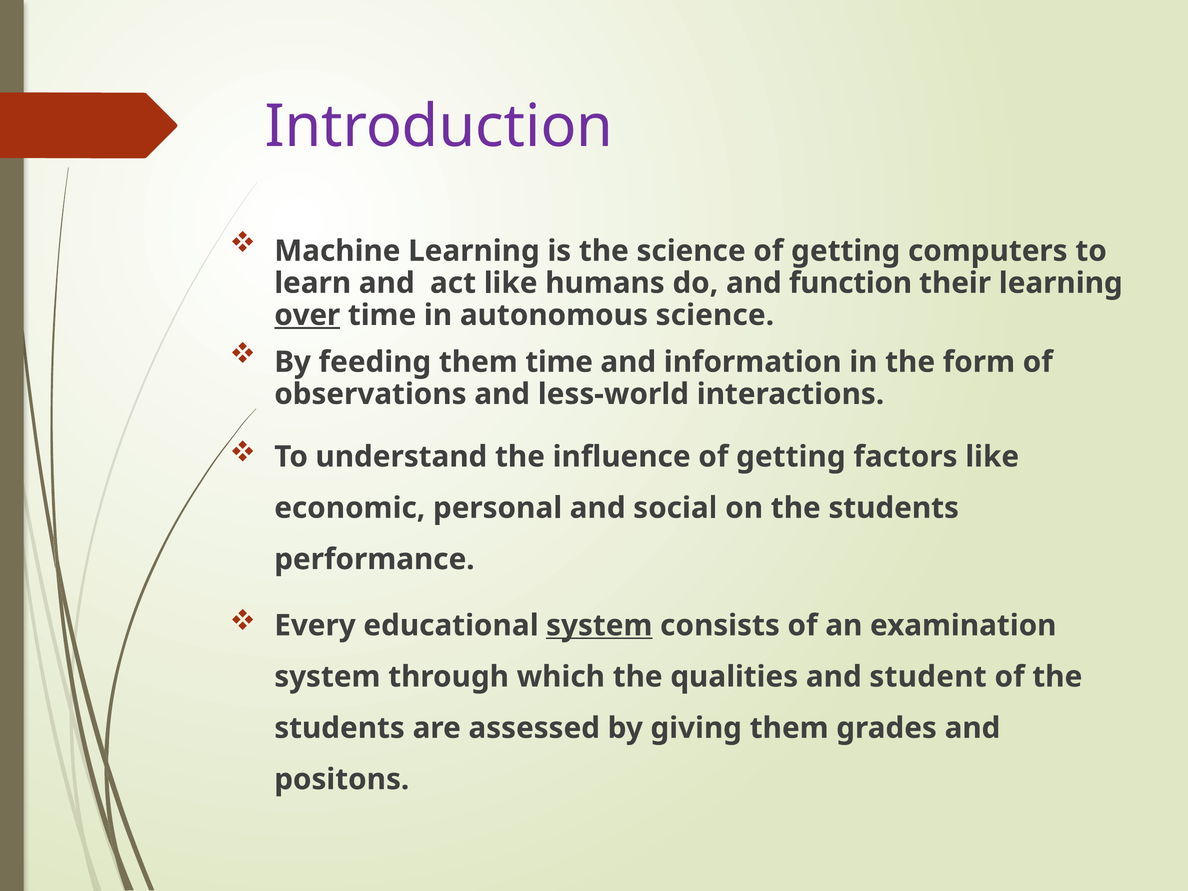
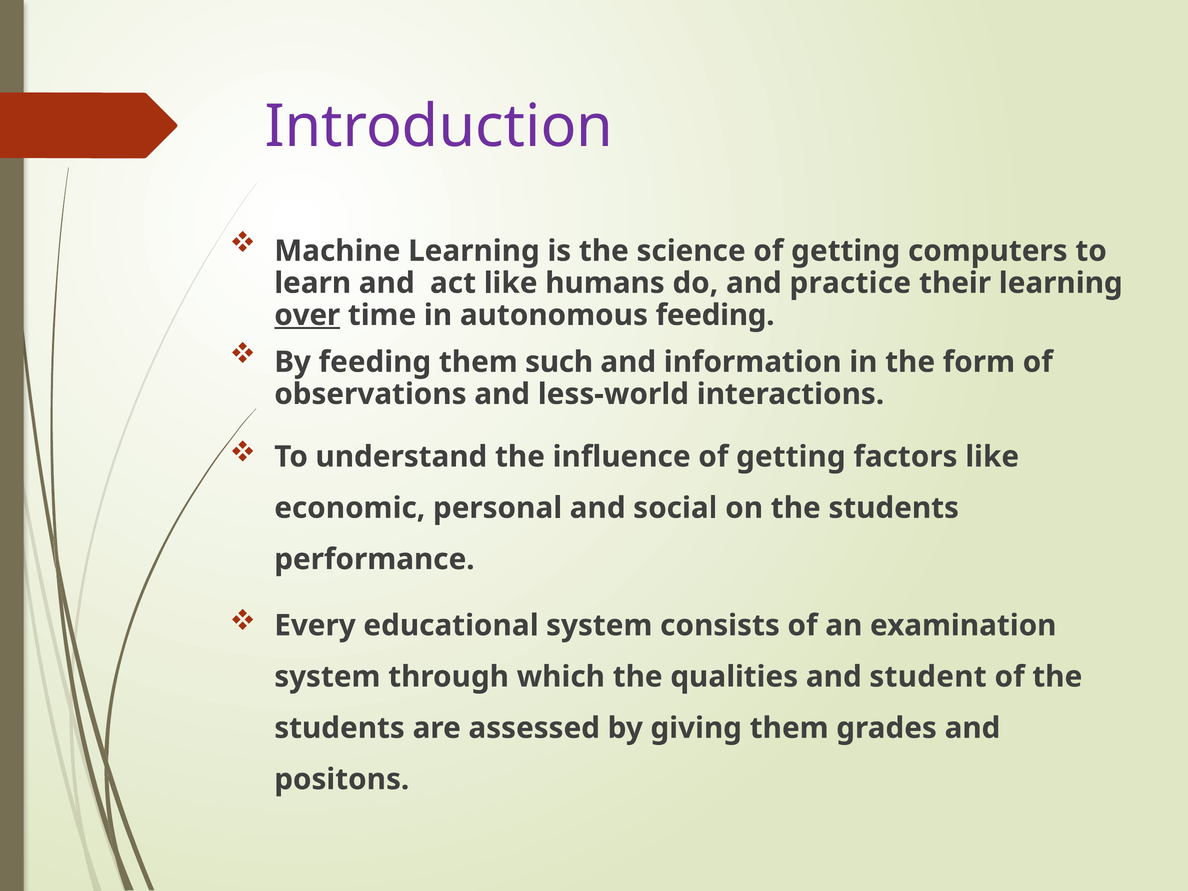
function: function -> practice (850, 283)
autonomous science: science -> feeding (715, 315)
them time: time -> such (559, 362)
system underline: present -> none (599, 625)
